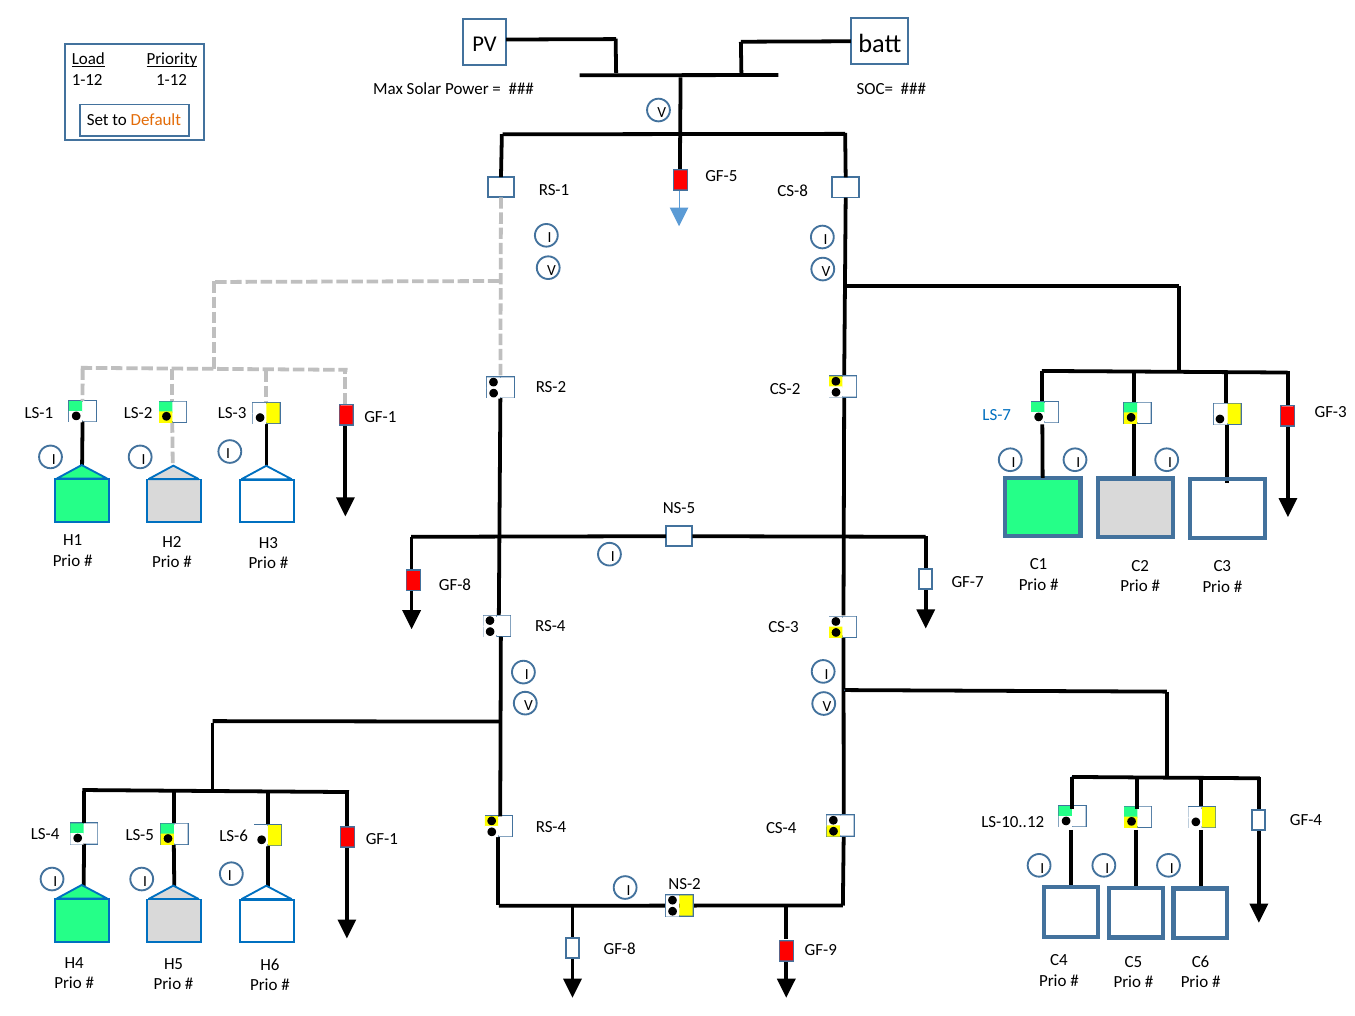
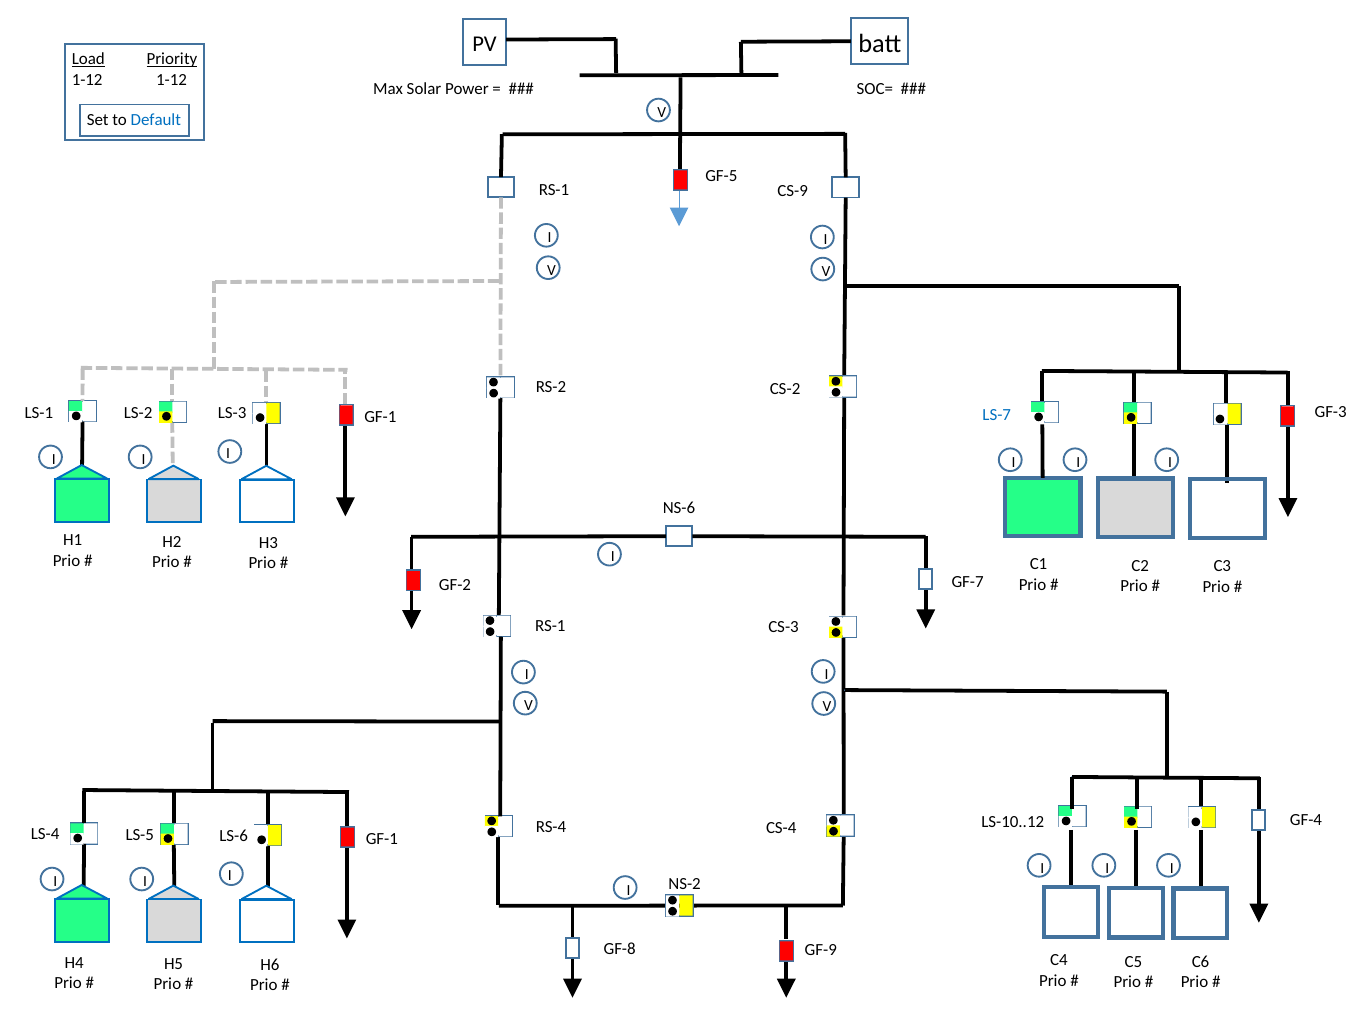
Default colour: orange -> blue (156, 120)
CS-8: CS-8 -> CS-9 (793, 191)
NS-5: NS-5 -> NS-6 (679, 508)
GF-8: GF-8 -> GF-2 (455, 585)
RS-4: RS-4 -> RS-1 (550, 626)
